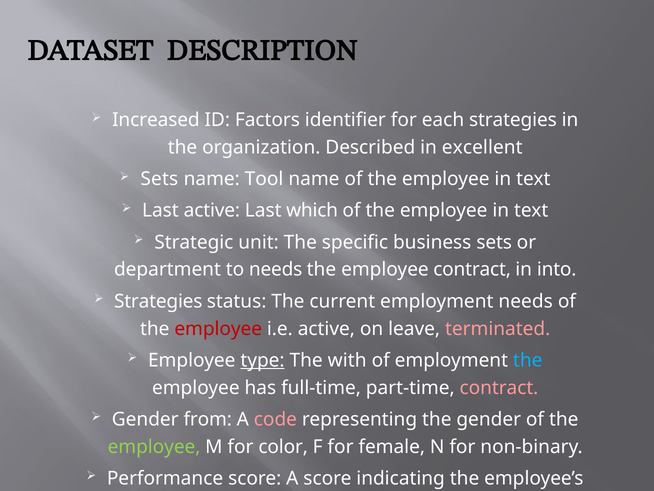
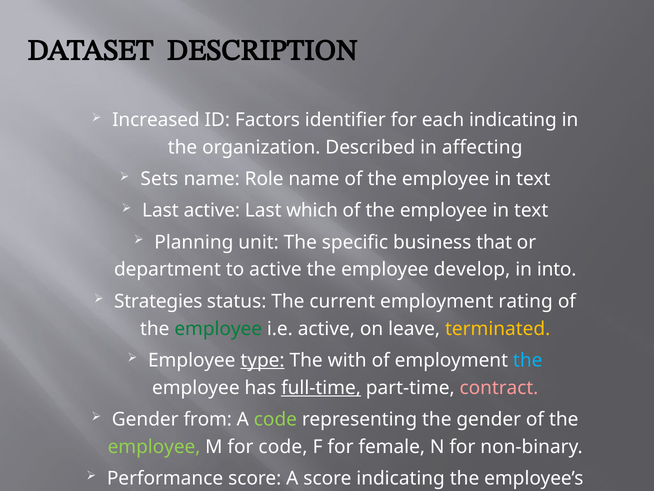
each strategies: strategies -> indicating (513, 120)
in excellent: excellent -> affecting (482, 147)
Tool: Tool -> Role (264, 179)
Strategic: Strategic -> Planning (194, 242)
business sets: sets -> that (494, 242)
to needs: needs -> active (275, 269)
employee contract: contract -> develop (472, 269)
employment needs: needs -> rating (526, 301)
employee colour: red -> green (218, 328)
terminated colour: pink -> yellow (498, 328)
full-time underline: none -> present (321, 387)
code colour: pink -> light green (275, 419)
for color: color -> code (283, 446)
